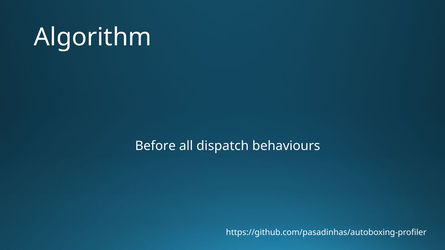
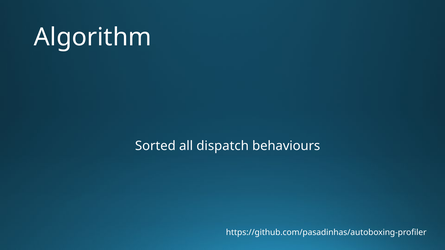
Before: Before -> Sorted (155, 146)
